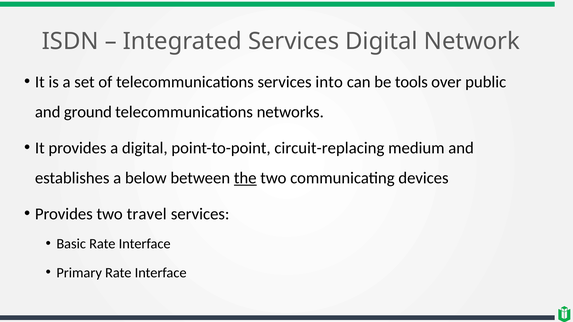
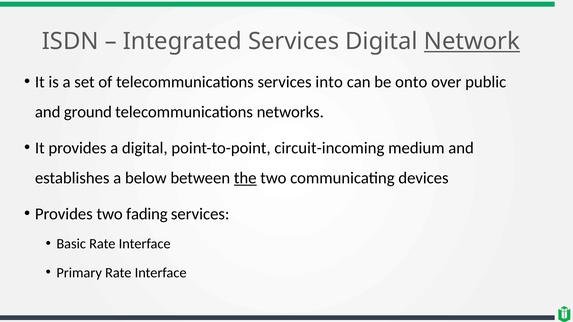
Network underline: none -> present (472, 41)
tools: tools -> onto (411, 82)
circuit-replacing: circuit-replacing -> circuit-incoming (329, 148)
travel: travel -> fading (147, 214)
